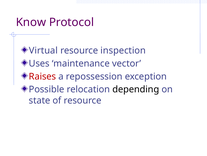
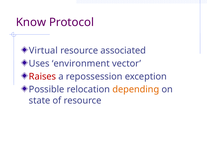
inspection: inspection -> associated (123, 50)
maintenance: maintenance -> environment (81, 63)
depending colour: black -> orange (136, 89)
